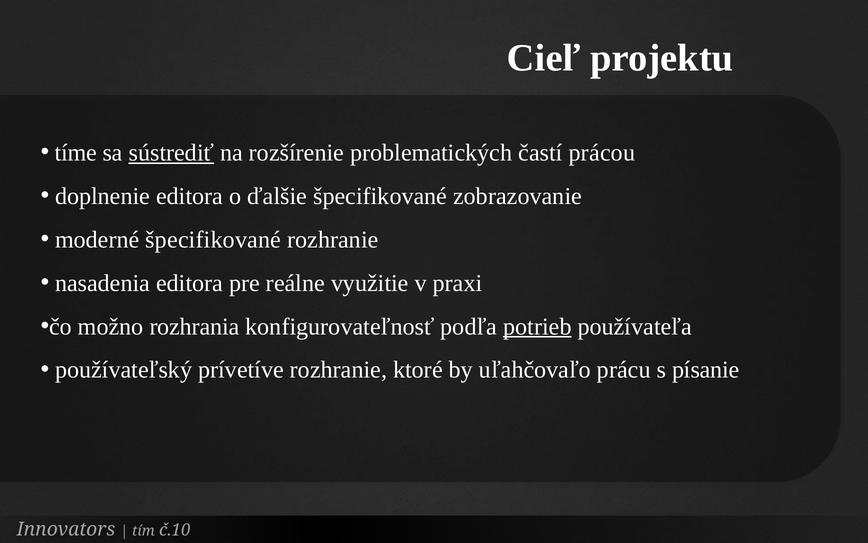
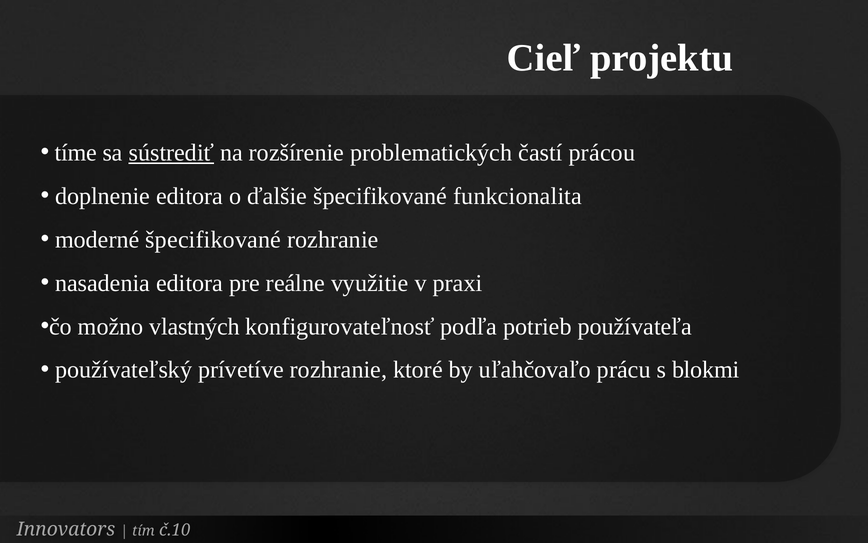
zobrazovanie: zobrazovanie -> funkcionalita (518, 196)
rozhrania: rozhrania -> vlastných (195, 326)
potrieb underline: present -> none (537, 326)
písanie: písanie -> blokmi (706, 370)
